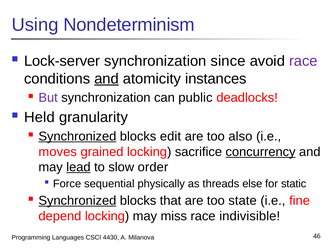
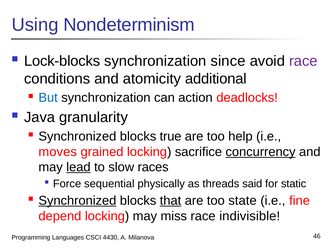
Lock-server: Lock-server -> Lock-blocks (62, 61)
and underline: present -> none (107, 79)
instances: instances -> additional (216, 79)
But colour: purple -> blue (48, 98)
public: public -> action (195, 98)
Held: Held -> Java (40, 117)
Synchronized underline: present -> none (77, 136)
edit: edit -> true (171, 136)
also: also -> help (240, 136)
order: order -> races (153, 167)
else: else -> said (252, 184)
that underline: none -> present (171, 201)
